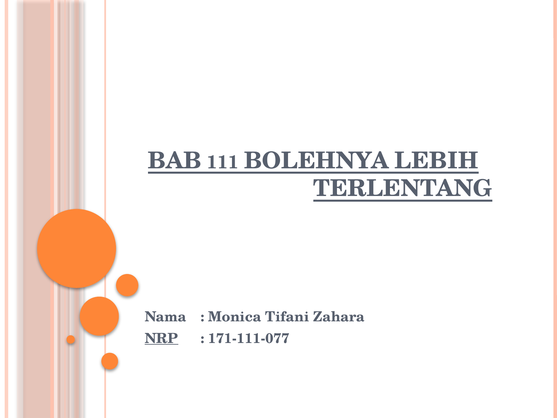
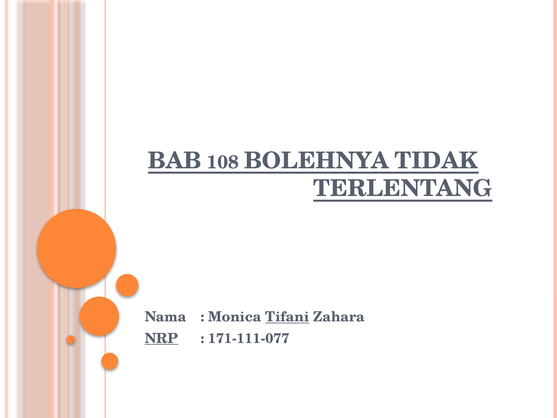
111: 111 -> 108 (223, 162)
LEBIH: LEBIH -> TIDAK (436, 161)
Tifani underline: none -> present (287, 317)
